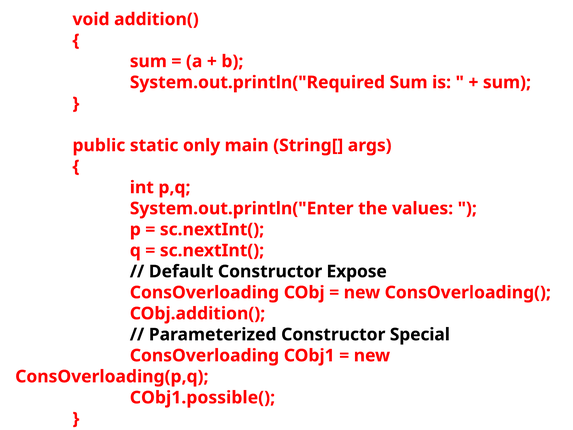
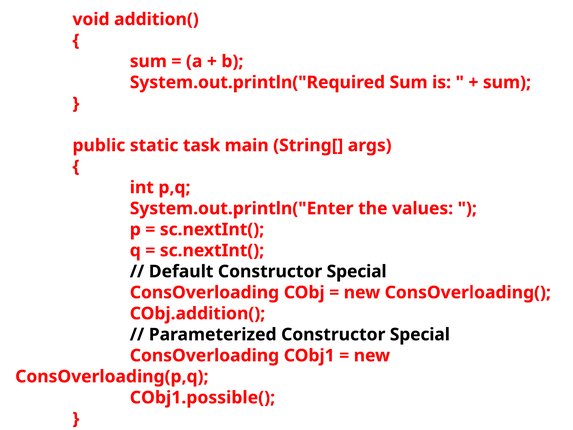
only: only -> task (202, 145)
Default Constructor Expose: Expose -> Special (357, 271)
